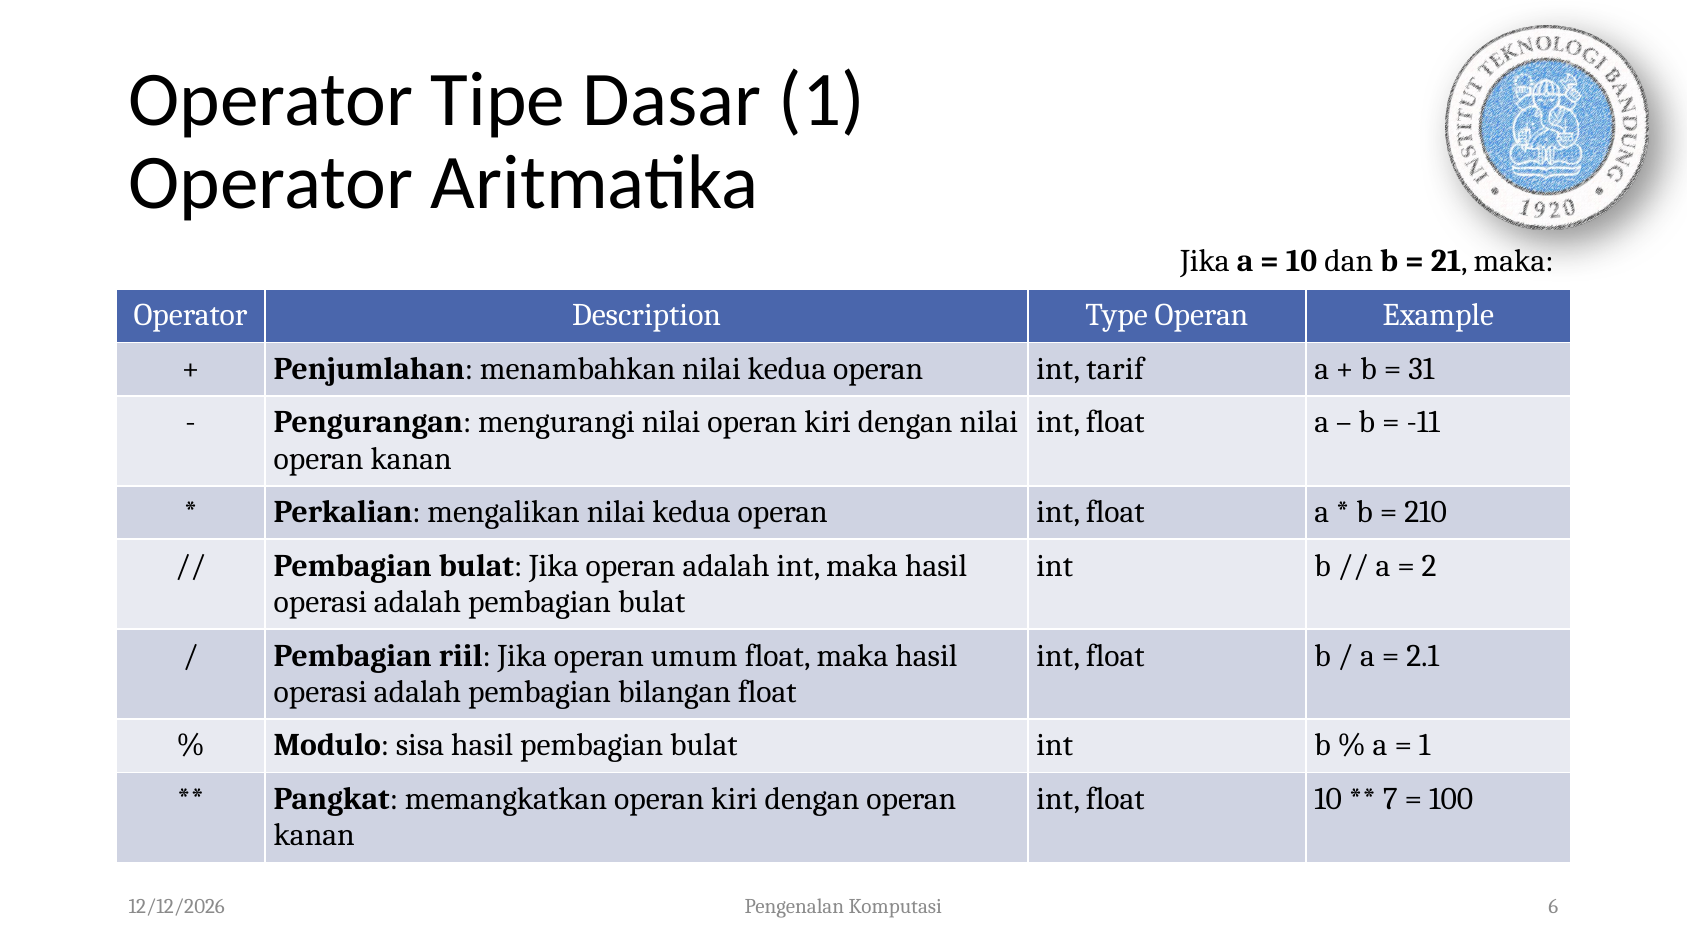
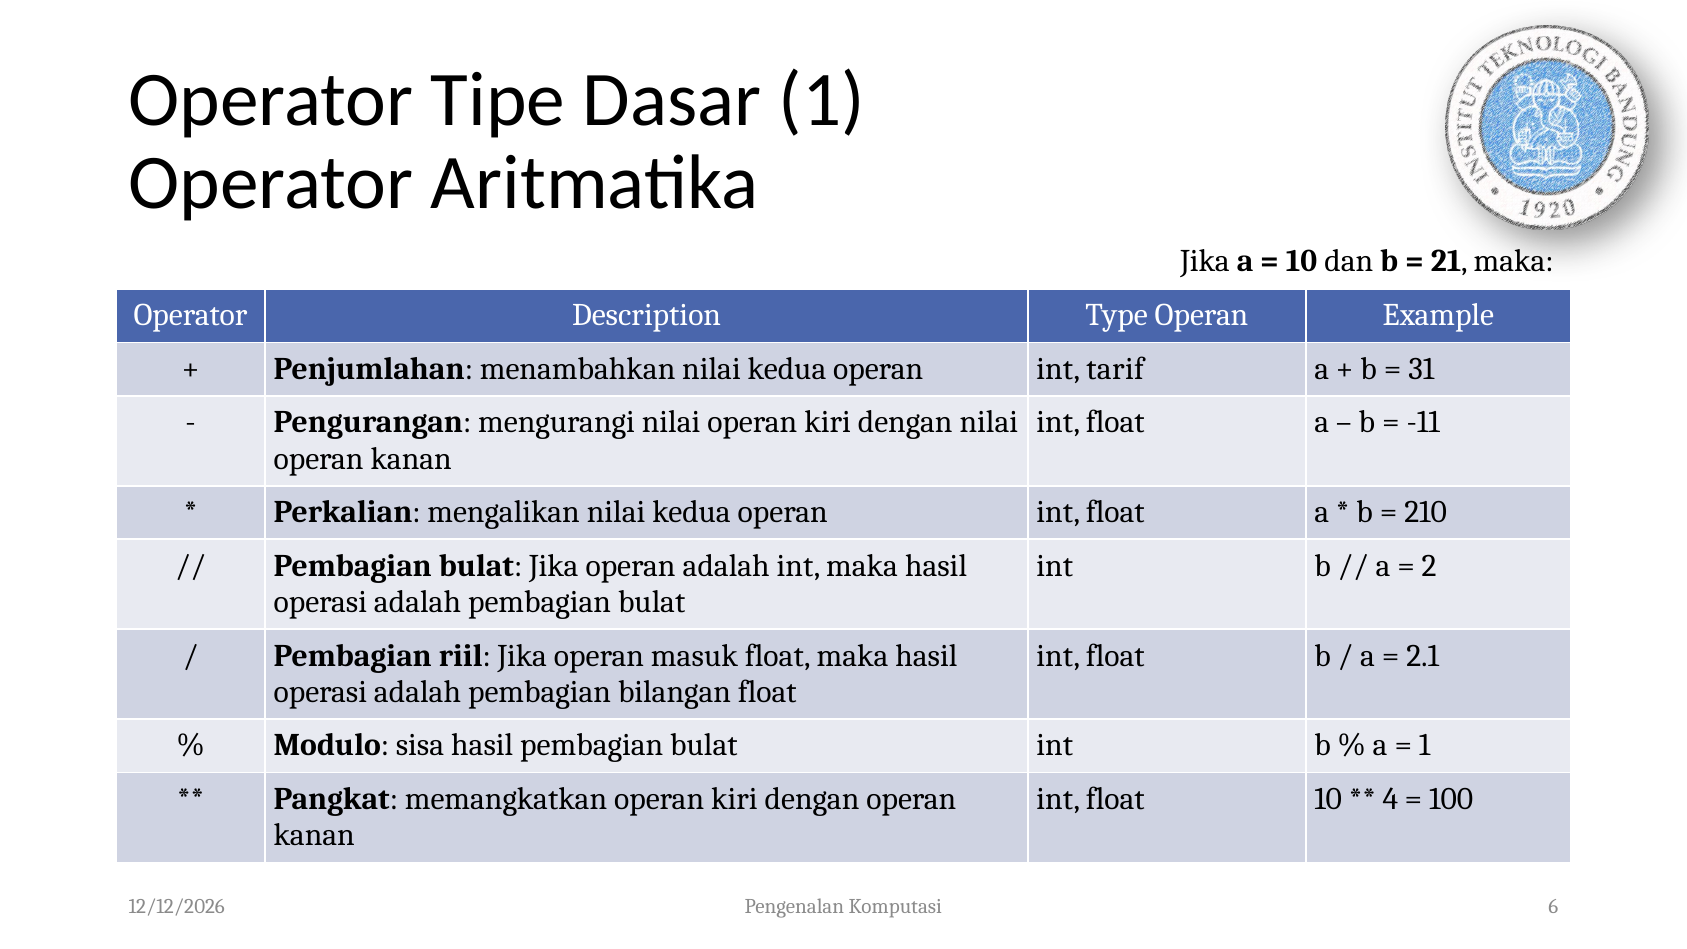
umum: umum -> masuk (694, 656)
7: 7 -> 4 (1390, 799)
